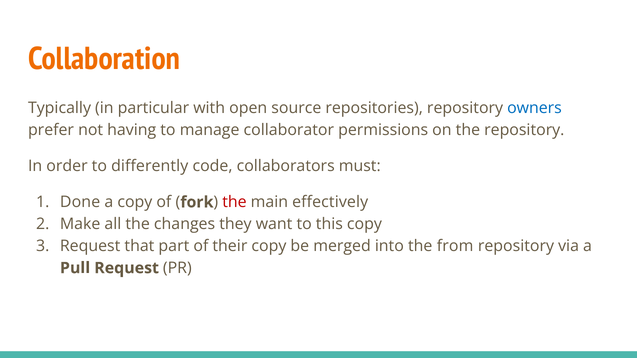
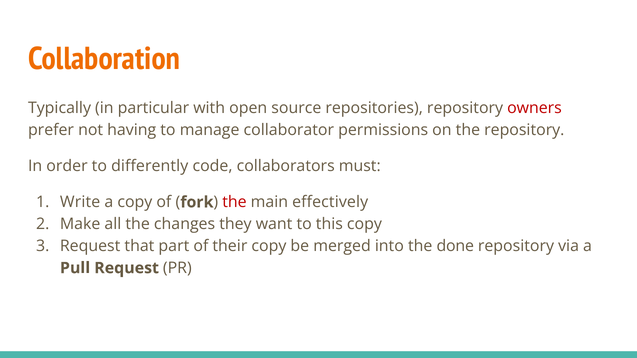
owners colour: blue -> red (534, 108)
Done: Done -> Write (80, 202)
from: from -> done (455, 246)
